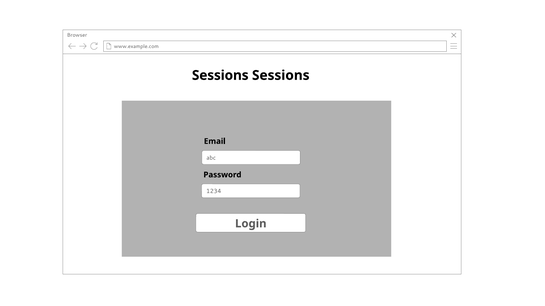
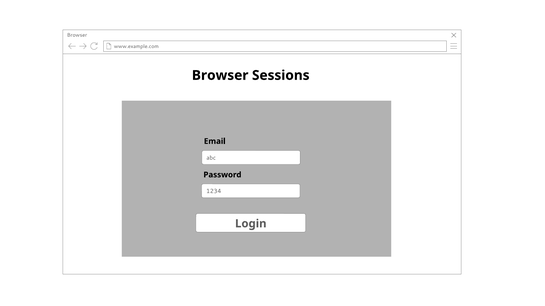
Sessions: Sessions -> Browser (220, 75)
